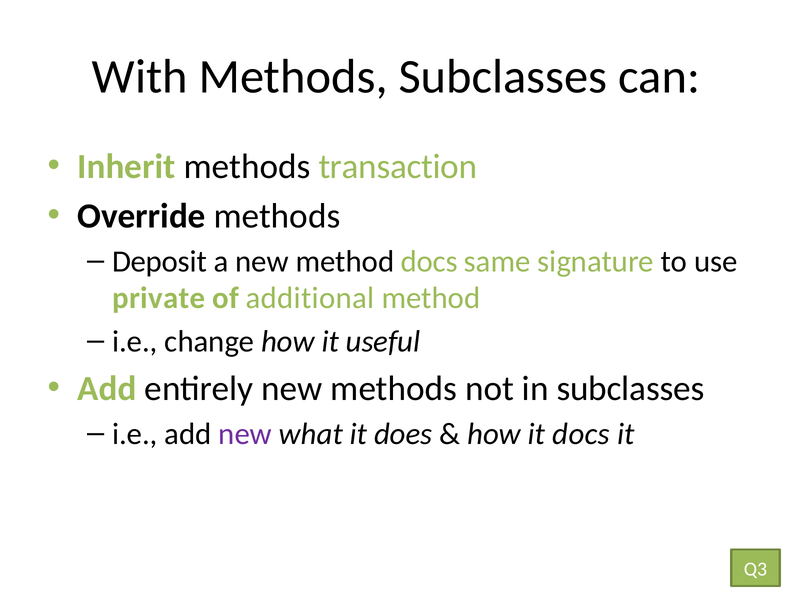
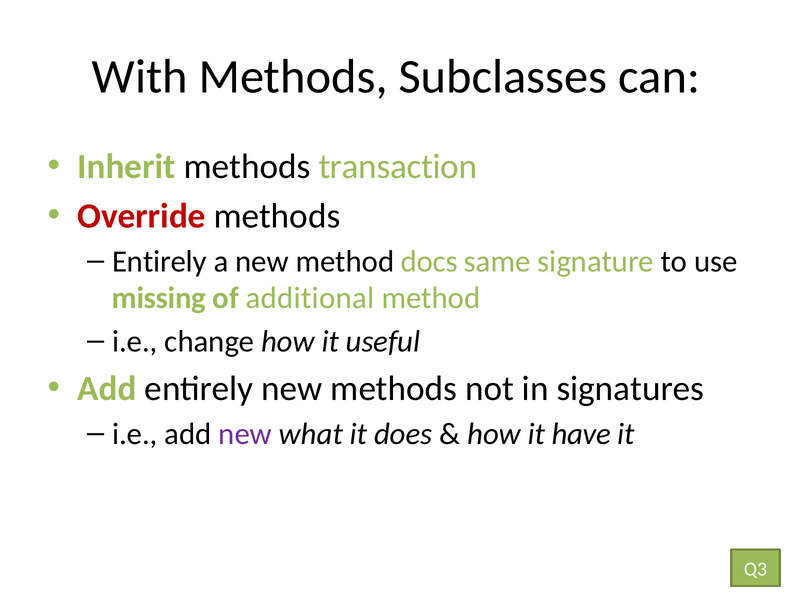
Override colour: black -> red (141, 216)
Deposit: Deposit -> Entirely (159, 261)
private: private -> missing (159, 298)
in subclasses: subclasses -> signatures (630, 388)
it docs: docs -> have (581, 434)
